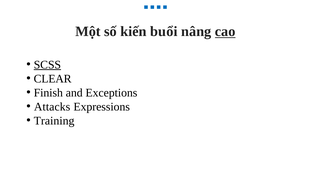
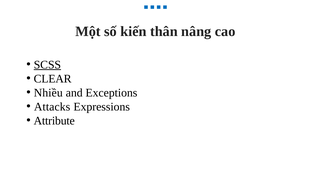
buổi: buổi -> thân (164, 31)
cao underline: present -> none (225, 31)
Finish: Finish -> Nhiều (48, 93)
Training: Training -> Attribute (54, 121)
